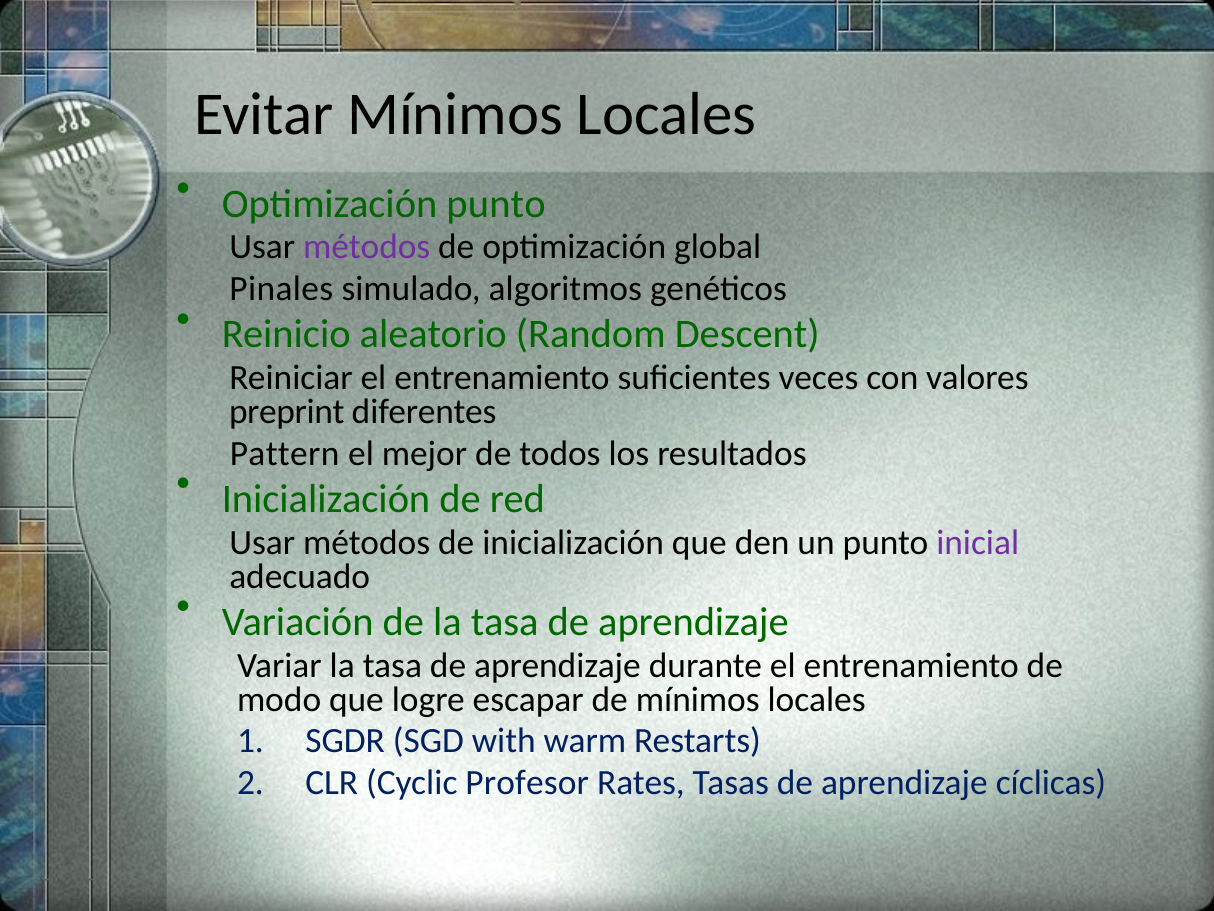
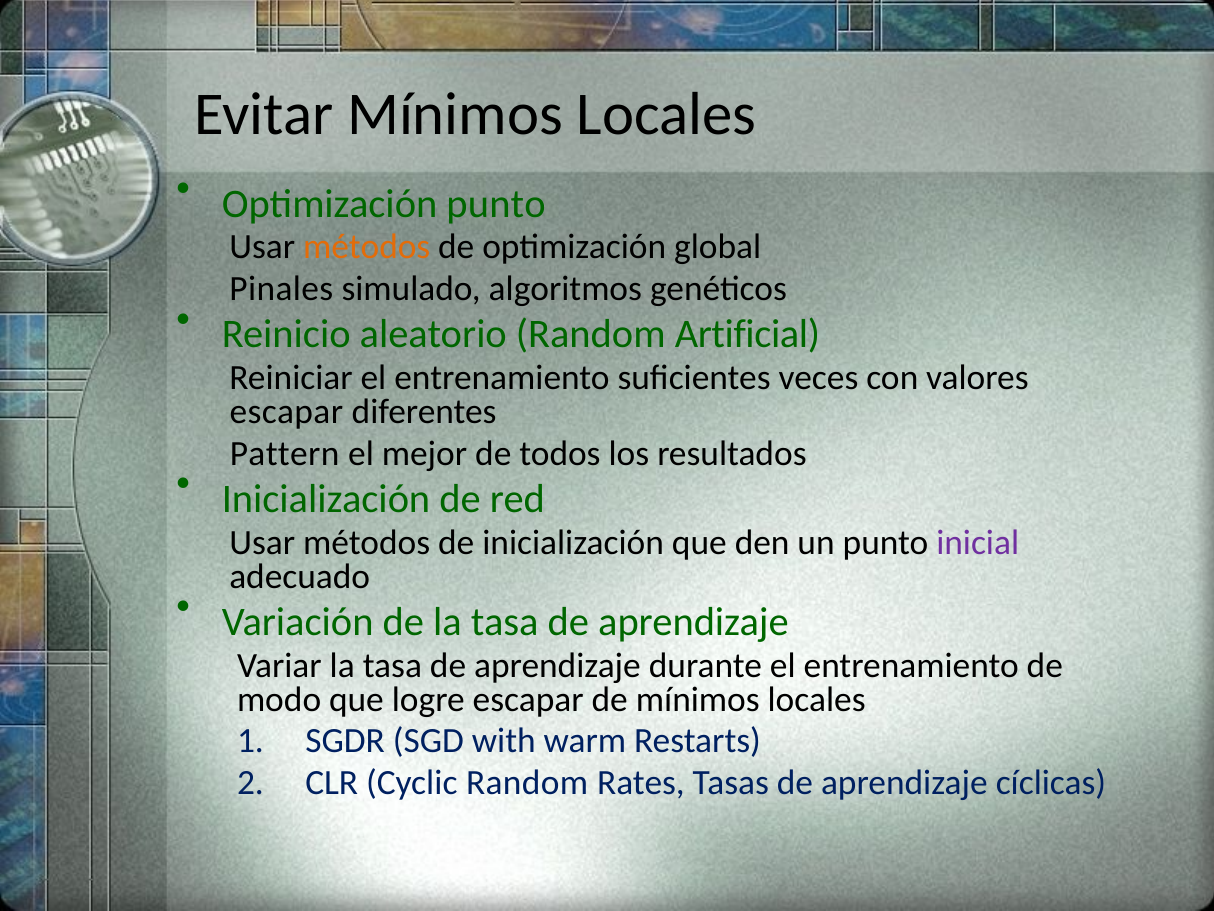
métodos colour: purple -> orange (367, 247)
Descent: Descent -> Artificial (747, 334)
preprint: preprint -> escapar (286, 412)
Cyclic Profesor: Profesor -> Random (527, 782)
